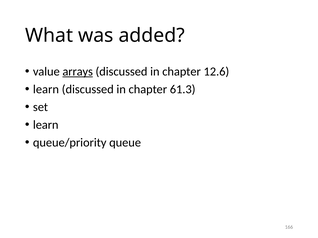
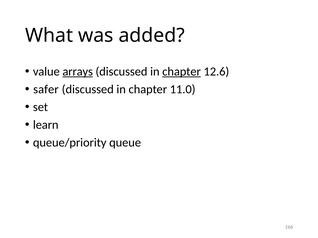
chapter underline: none -> present (182, 72)
learn: learn -> safer (46, 89)
61.3: 61.3 -> 11.0 (183, 89)
